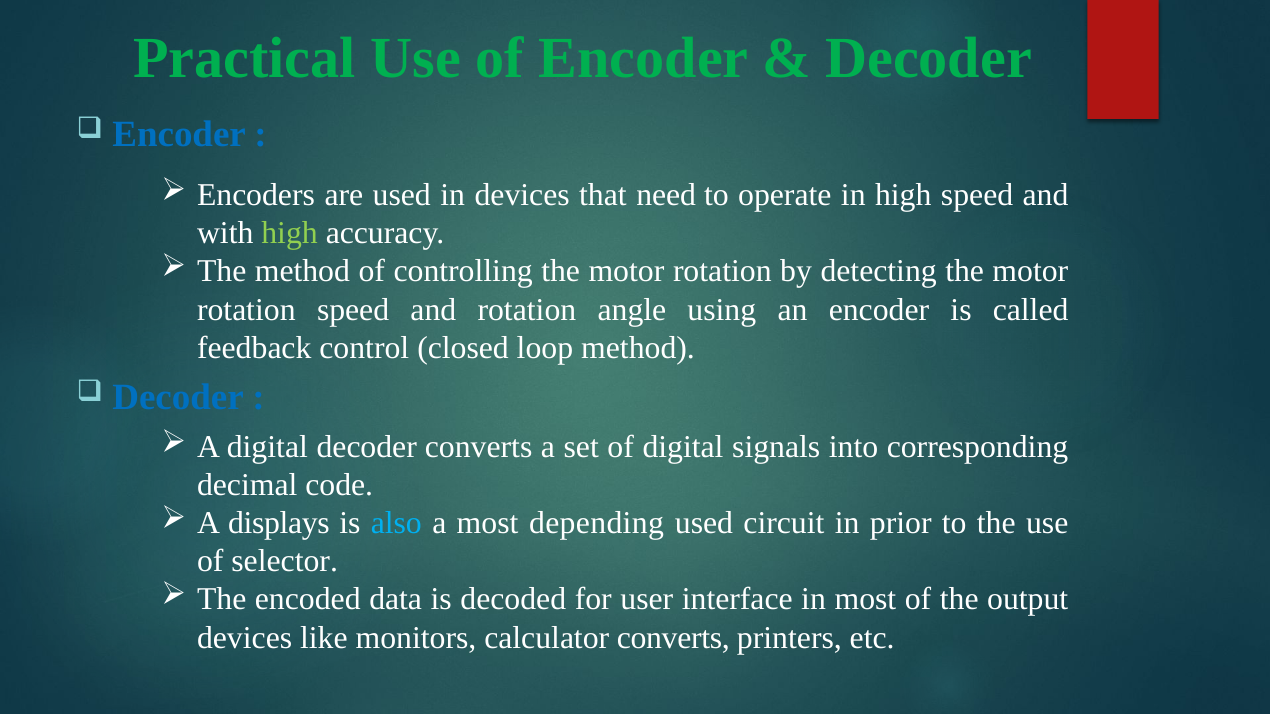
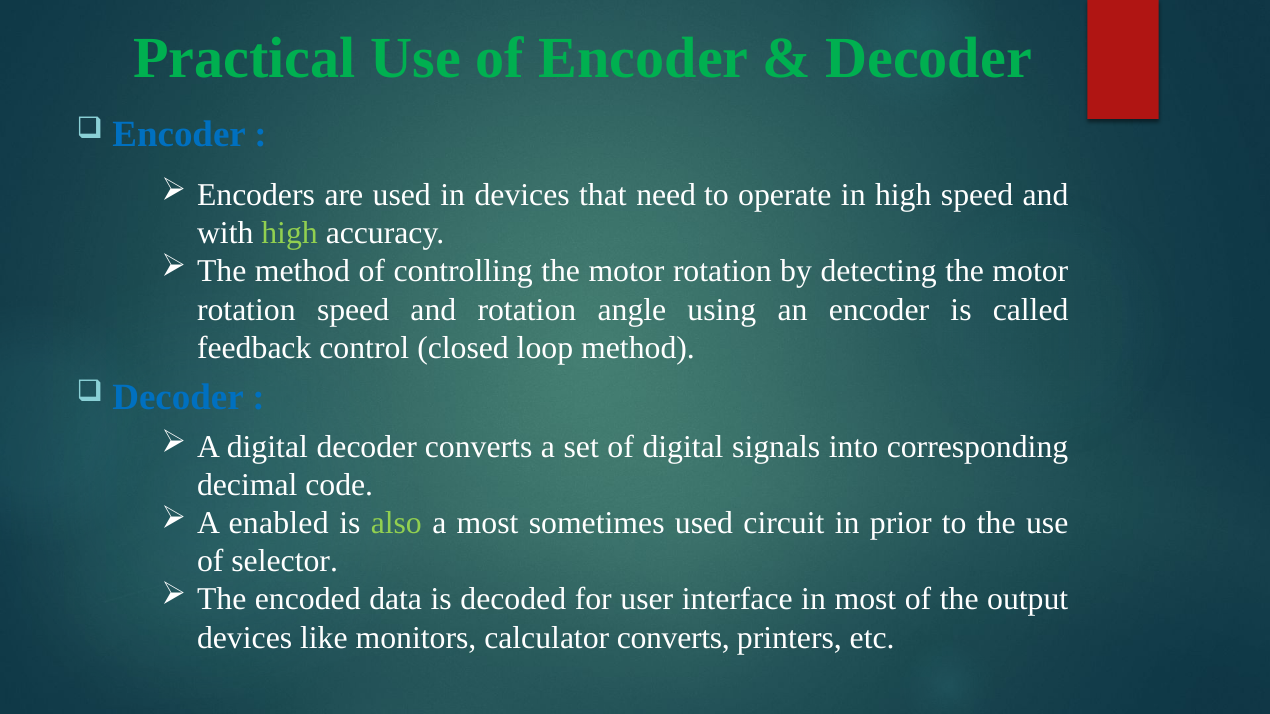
displays: displays -> enabled (279, 524)
also colour: light blue -> light green (396, 524)
depending: depending -> sometimes (597, 524)
